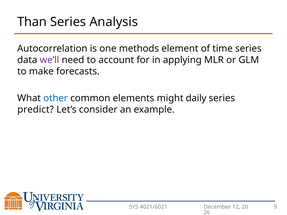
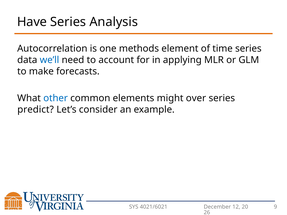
Than: Than -> Have (32, 22)
we’ll colour: purple -> blue (49, 60)
daily: daily -> over (196, 98)
